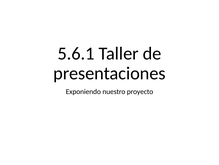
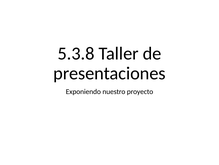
5.6.1: 5.6.1 -> 5.3.8 (76, 53)
